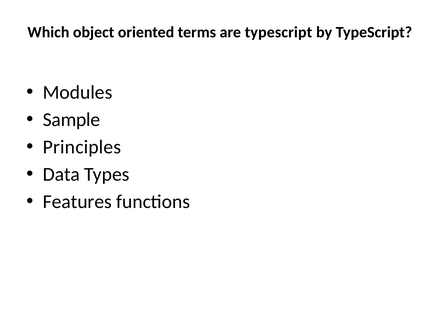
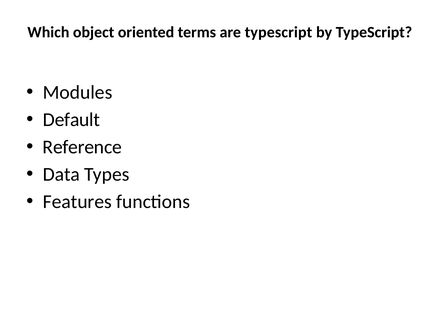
Sample: Sample -> Default (71, 120)
Principles: Principles -> Reference (82, 147)
